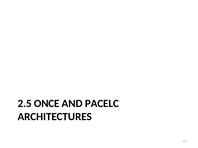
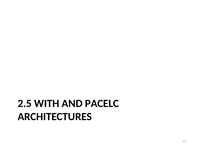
ONCE: ONCE -> WITH (47, 104)
